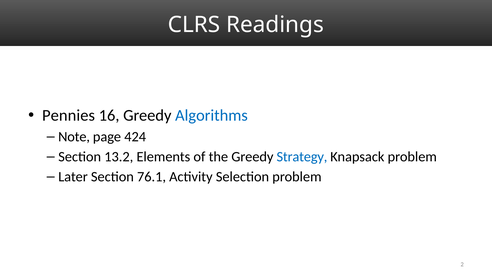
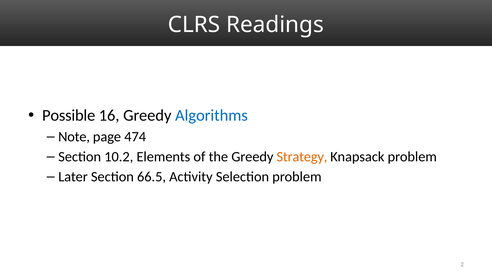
Pennies: Pennies -> Possible (69, 115)
424: 424 -> 474 (135, 137)
13.2: 13.2 -> 10.2 (119, 157)
Strategy colour: blue -> orange (302, 157)
76.1: 76.1 -> 66.5 (152, 177)
